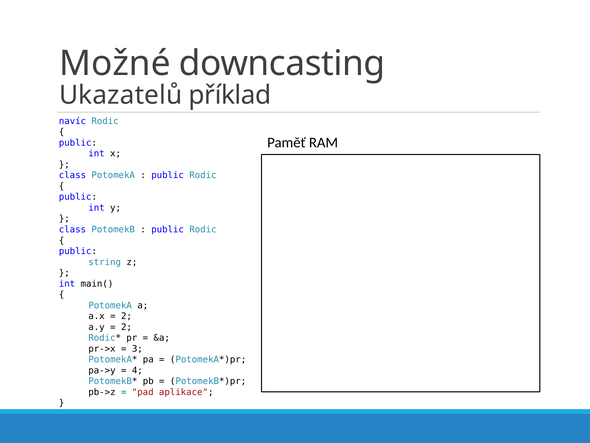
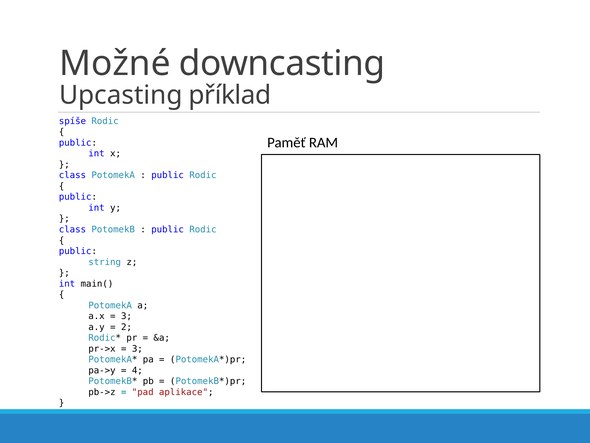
Ukazatelů: Ukazatelů -> Upcasting (121, 95)
navíc: navíc -> spíše (72, 121)
2: 2 -> 3 (126, 316)
